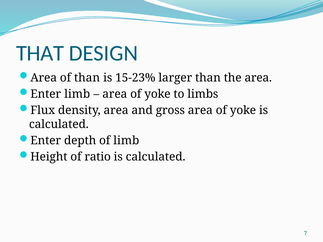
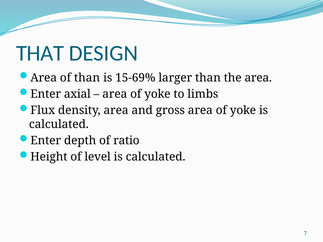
15-23%: 15-23% -> 15-69% (135, 78)
Enter limb: limb -> axial (77, 94)
of limb: limb -> ratio (126, 141)
ratio: ratio -> level (98, 157)
